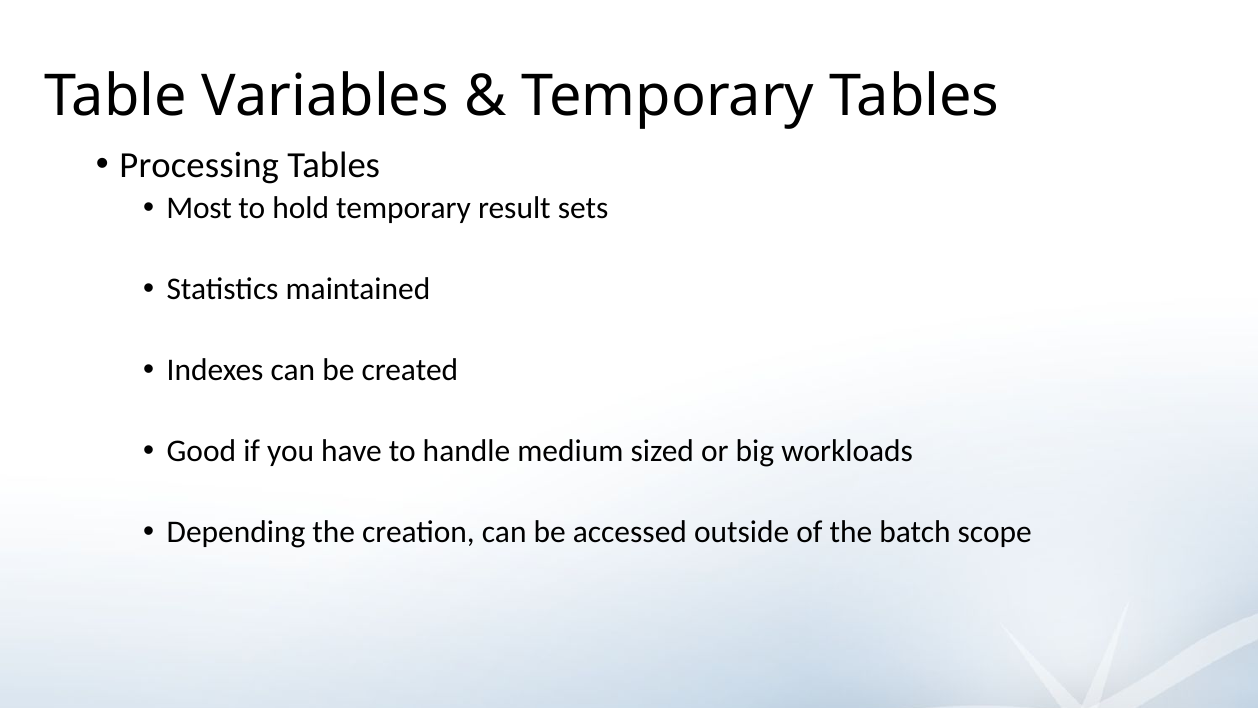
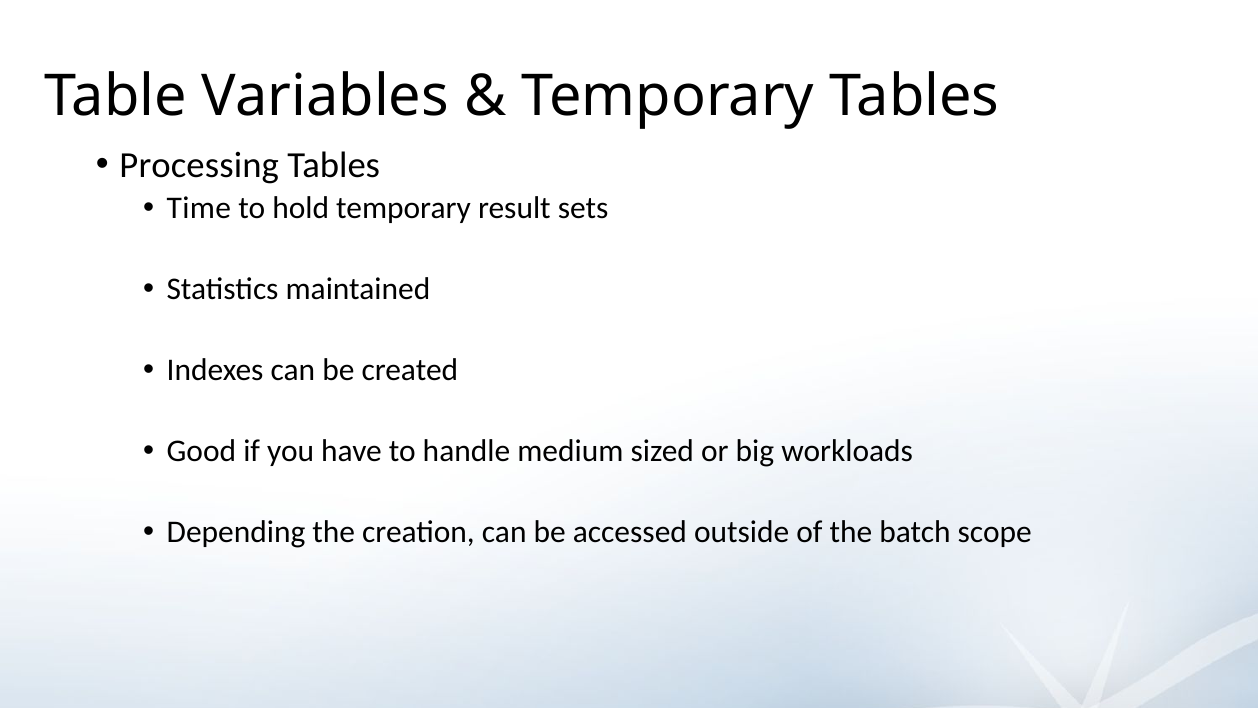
Most: Most -> Time (199, 208)
